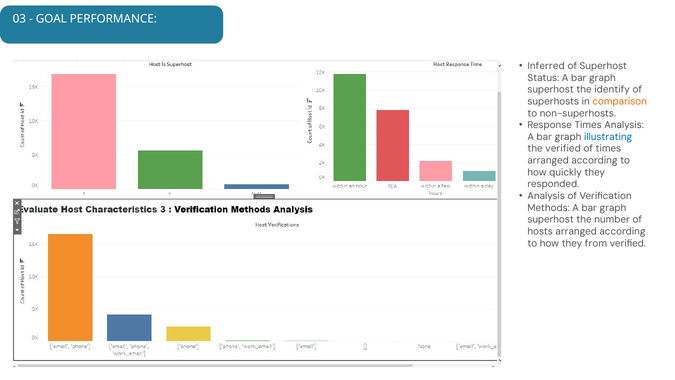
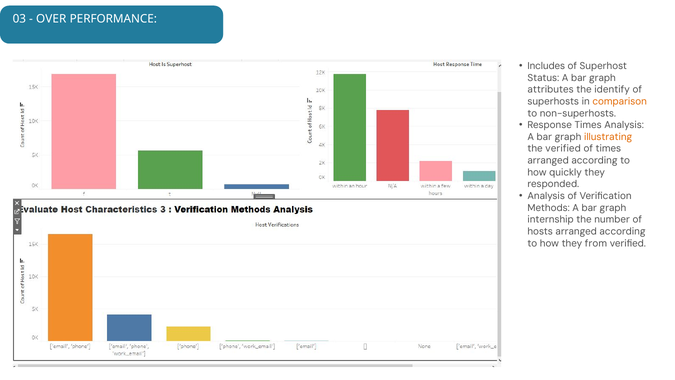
GOAL: GOAL -> OVER (51, 19)
Inferred: Inferred -> Includes (546, 66)
superhost: superhost -> attributes (551, 90)
illustrating colour: blue -> orange (608, 137)
superhost: superhost -> internship (551, 219)
